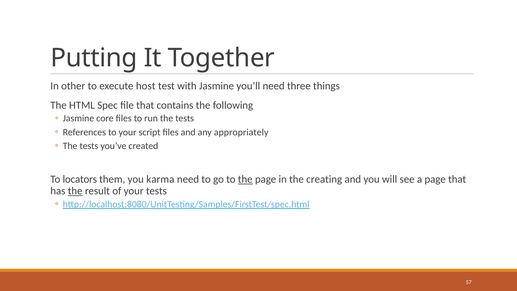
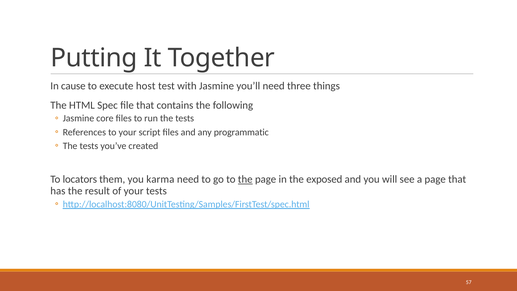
other: other -> cause (73, 86)
appropriately: appropriately -> programmatic (241, 132)
creating: creating -> exposed (324, 179)
the underline: present -> none (75, 191)
